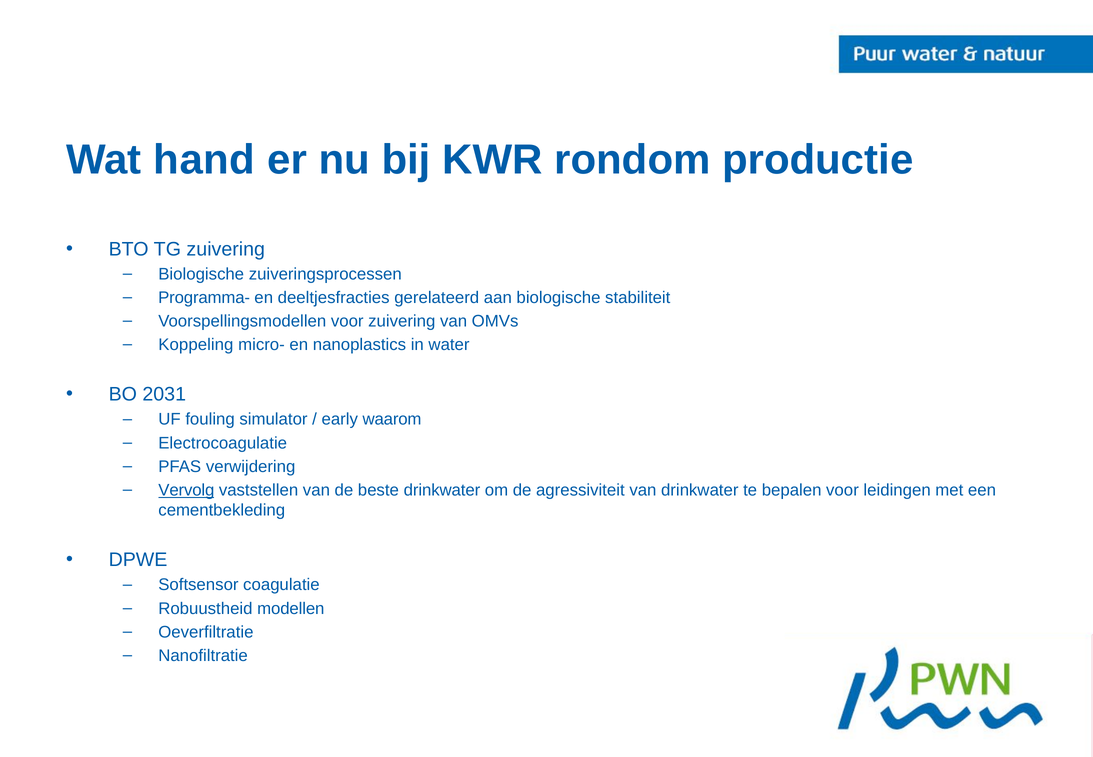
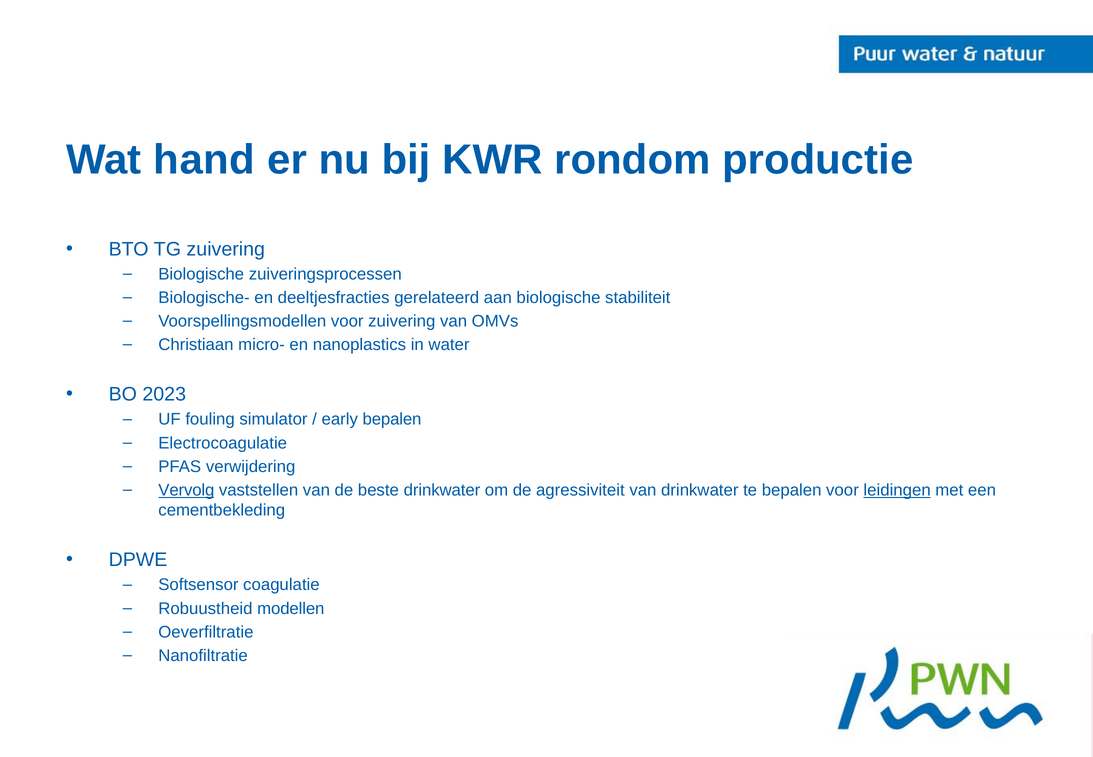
Programma-: Programma- -> Biologische- (204, 298)
Koppeling: Koppeling -> Christiaan (196, 345)
2031: 2031 -> 2023 (164, 394)
early waarom: waarom -> bepalen (392, 419)
leidingen underline: none -> present (897, 490)
